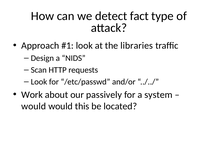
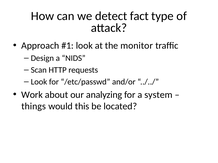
libraries: libraries -> monitor (137, 46)
passively: passively -> analyzing (104, 95)
would: would -> things (34, 107)
